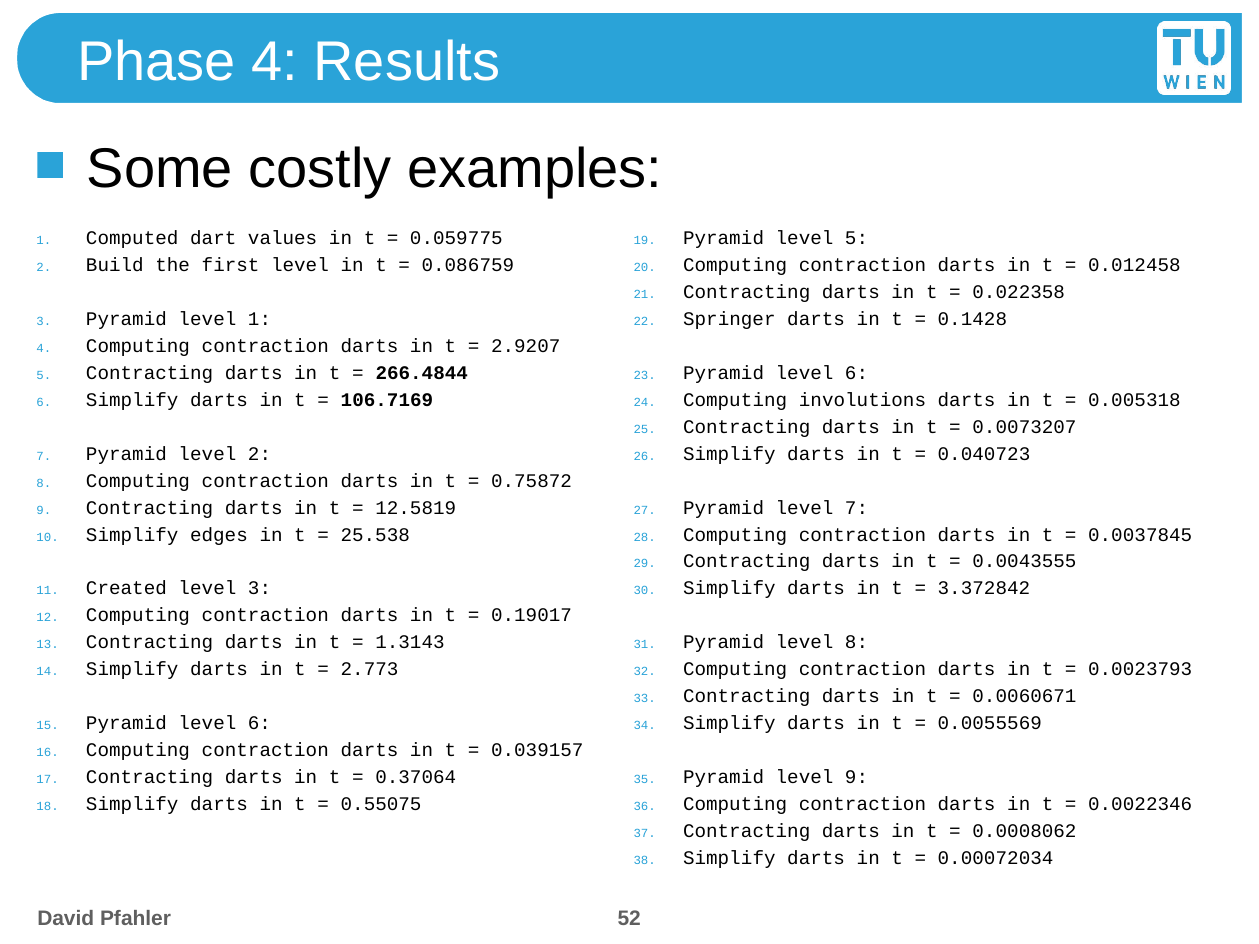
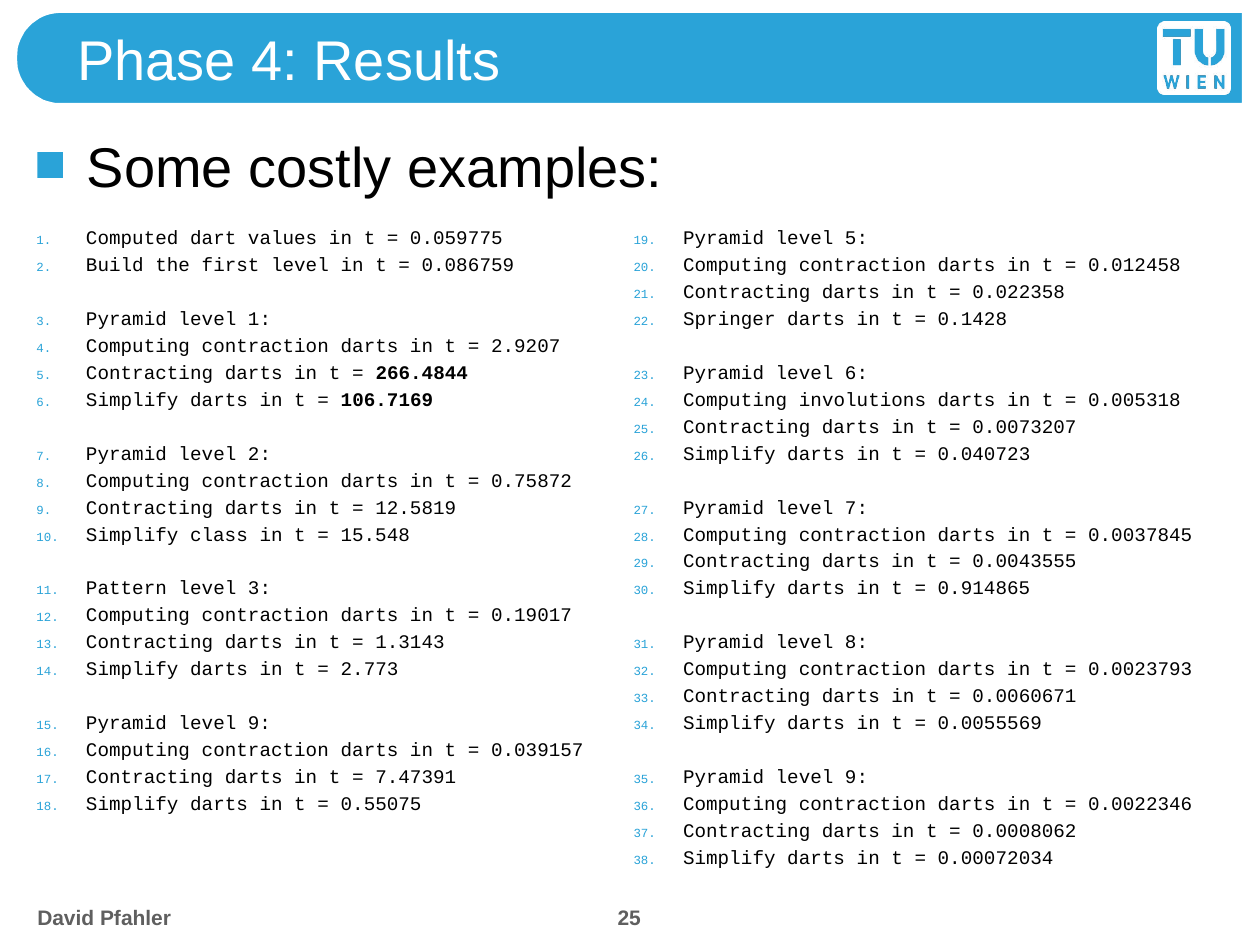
edges: edges -> class (219, 535)
25.538: 25.538 -> 15.548 (375, 535)
Created: Created -> Pattern (126, 589)
3.372842: 3.372842 -> 0.914865 (984, 589)
6: 6 -> 9 (259, 724)
0.37064: 0.37064 -> 7.47391 (416, 778)
Pfahler 52: 52 -> 25 (629, 918)
